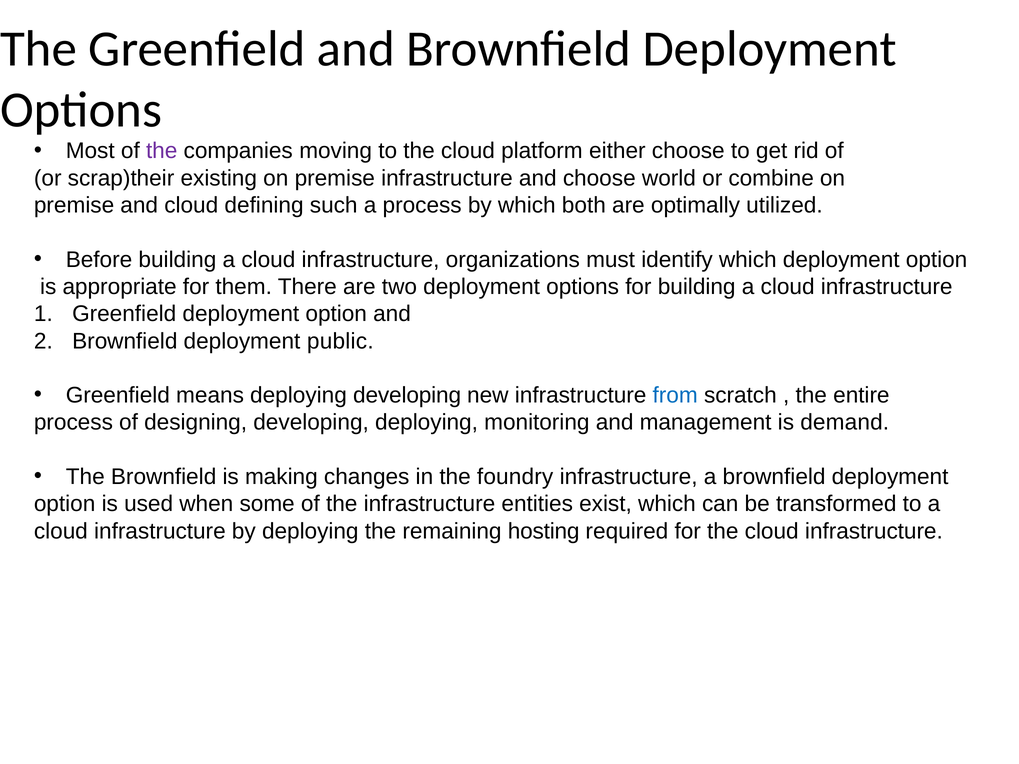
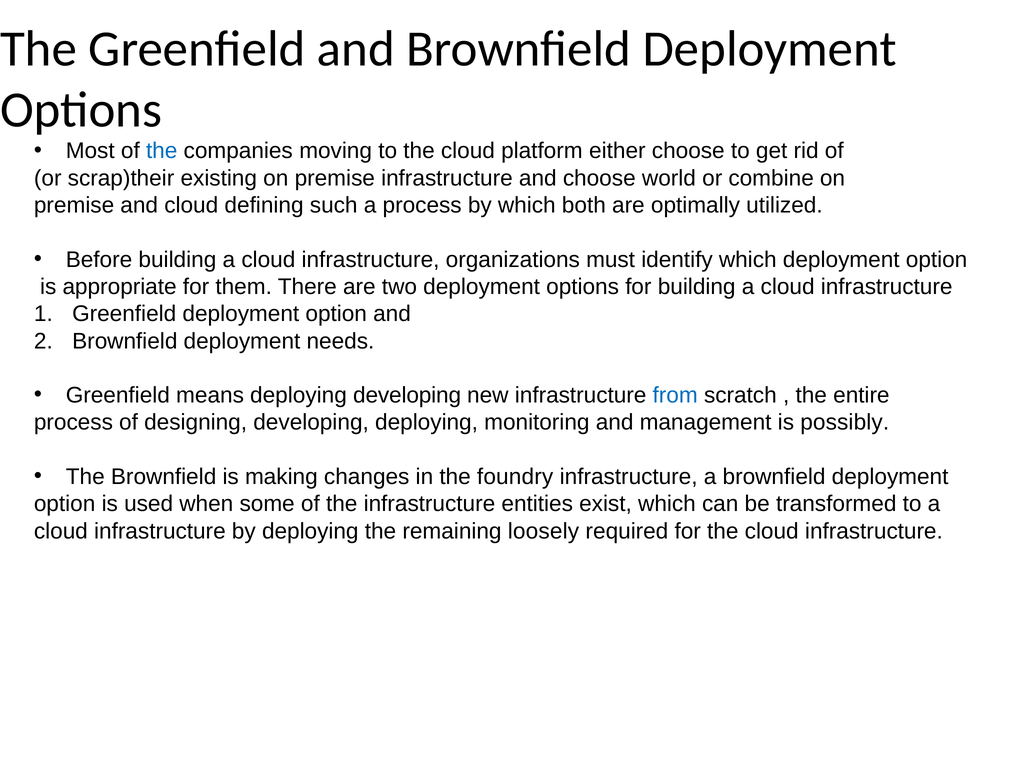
the colour: purple -> blue (162, 151)
public: public -> needs (340, 341)
demand: demand -> possibly (845, 423)
hosting: hosting -> loosely (543, 531)
